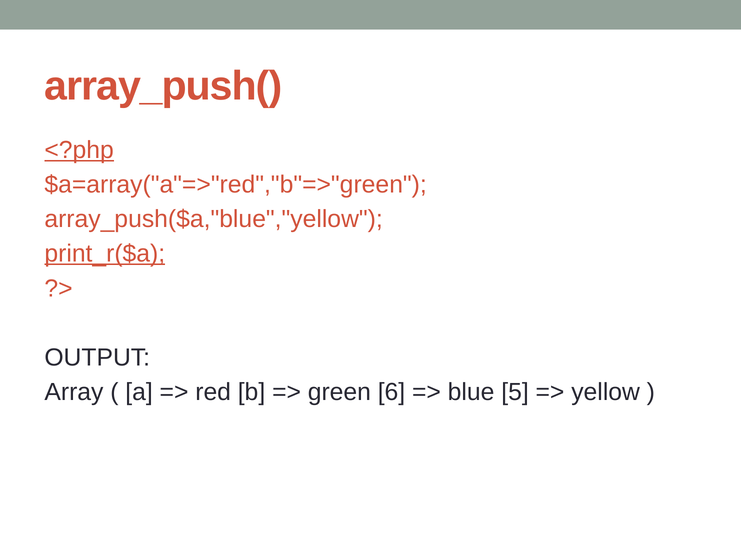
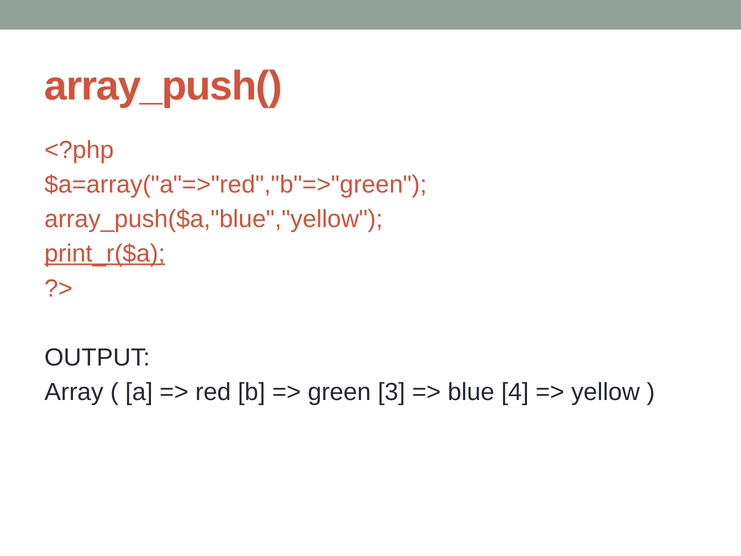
<?php underline: present -> none (79, 150)
6: 6 -> 3 (391, 392)
5: 5 -> 4 (515, 392)
